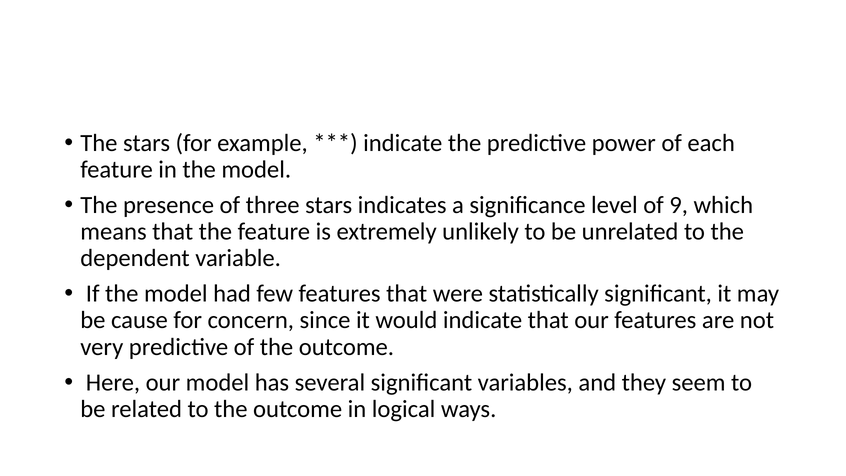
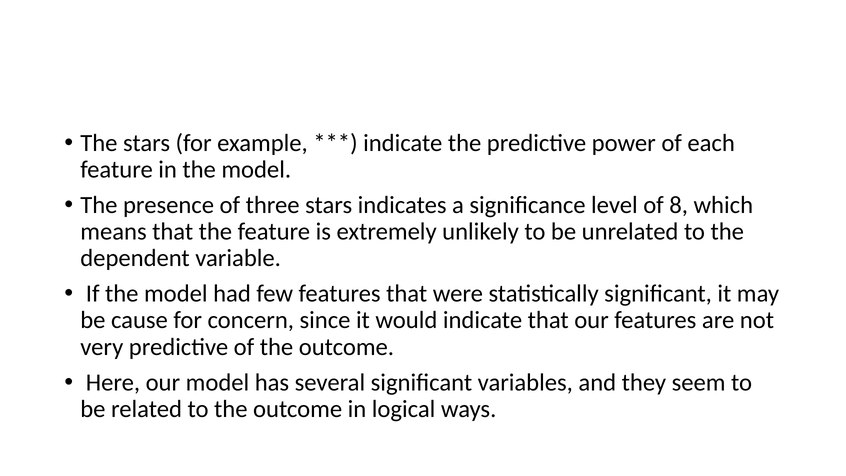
9: 9 -> 8 (679, 205)
